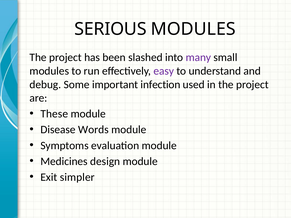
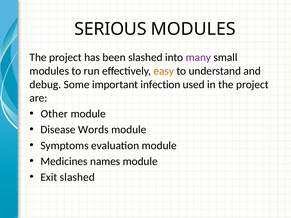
easy colour: purple -> orange (164, 71)
These: These -> Other (54, 114)
design: design -> names (105, 161)
Exit simpler: simpler -> slashed (77, 177)
